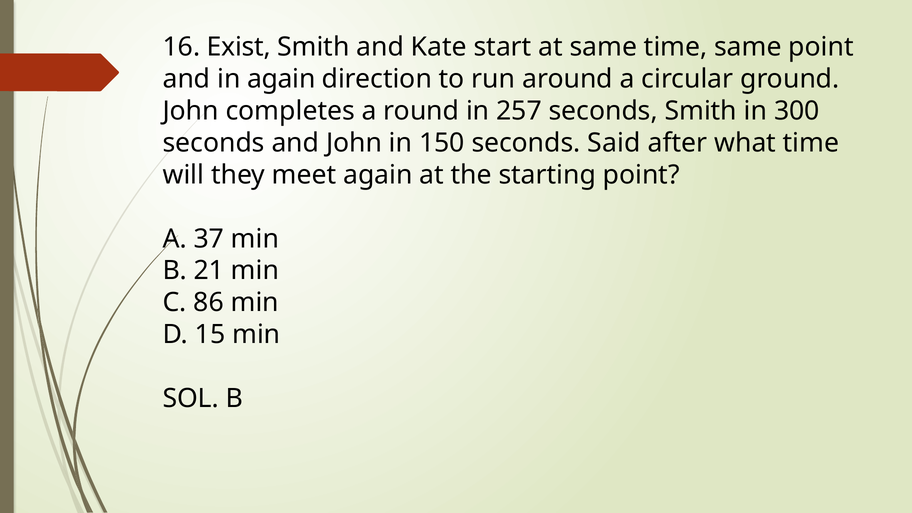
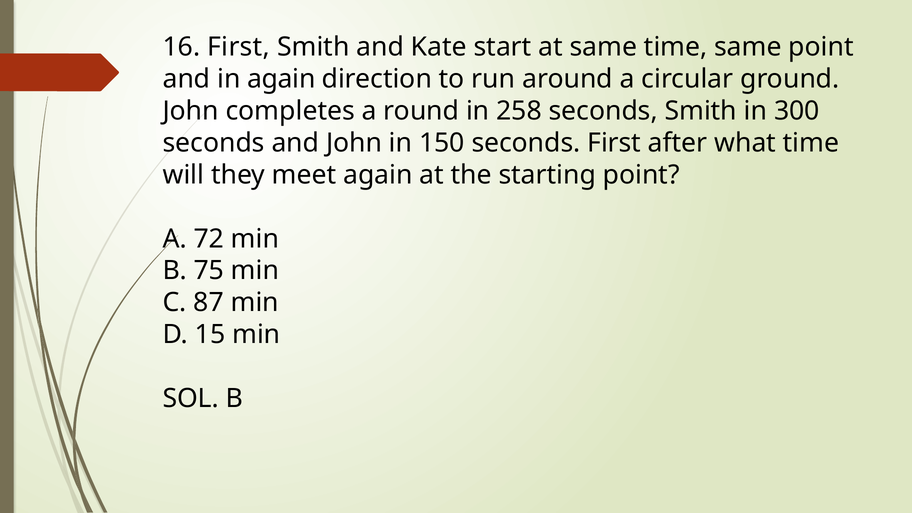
16 Exist: Exist -> First (239, 47)
257: 257 -> 258 (519, 111)
seconds Said: Said -> First (614, 143)
37: 37 -> 72 (209, 239)
21: 21 -> 75 (209, 271)
86: 86 -> 87 (209, 303)
